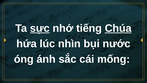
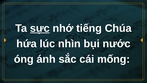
Chúa underline: present -> none (118, 28)
